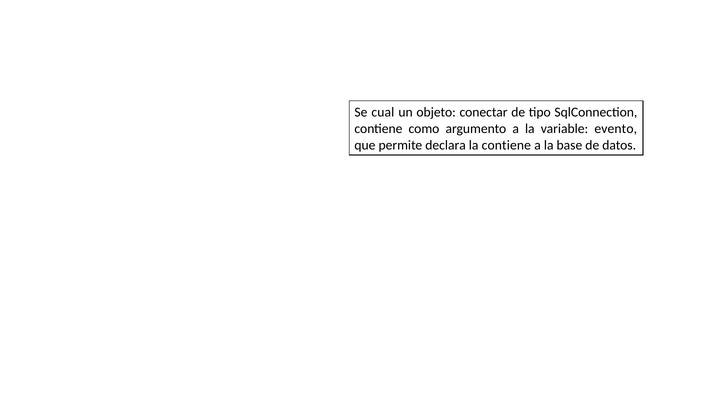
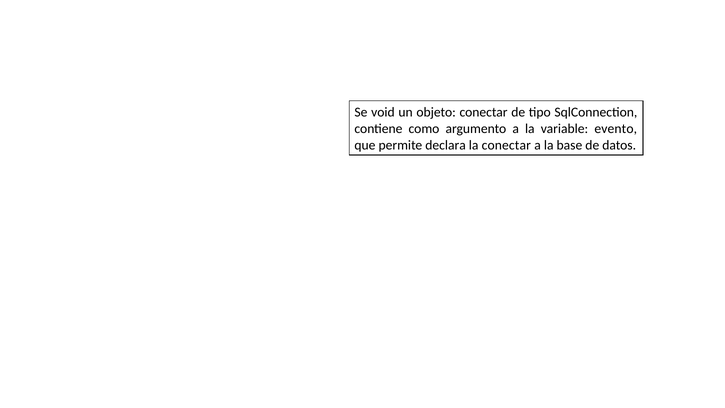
cual: cual -> void (383, 112)
la contiene: contiene -> conectar (506, 145)
